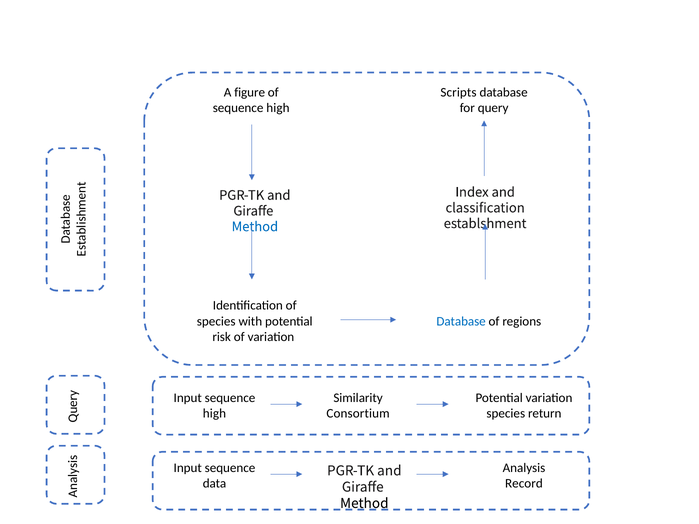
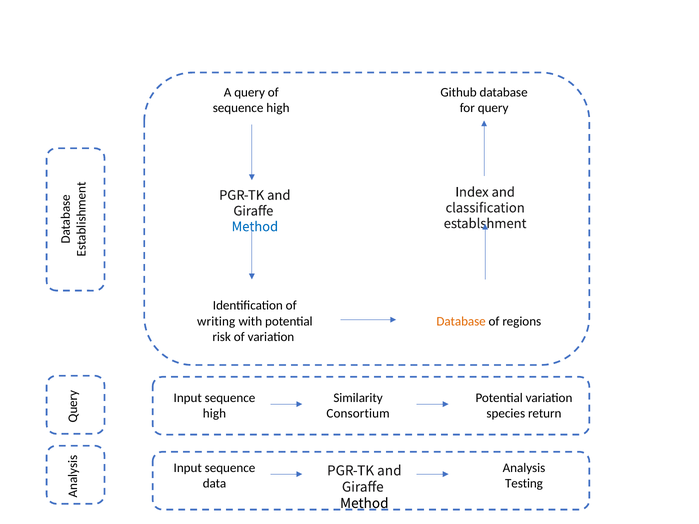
A figure: figure -> query (250, 92)
Scripts: Scripts -> Github (459, 92)
species: species -> writing (216, 321)
Database colour: blue -> orange (461, 322)
Record: Record -> Testing (524, 484)
